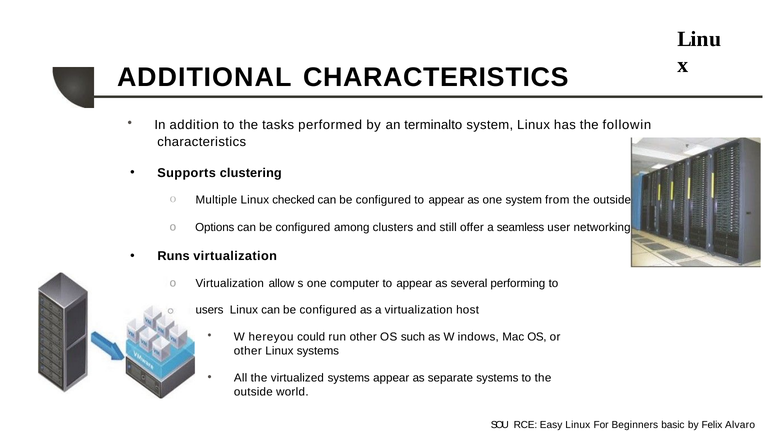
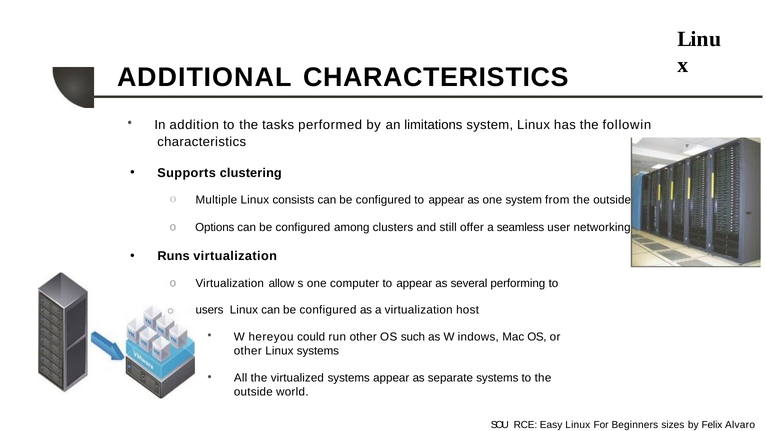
terminalto: terminalto -> limitations (433, 125)
checked: checked -> consists (293, 200)
basic: basic -> sizes (673, 425)
